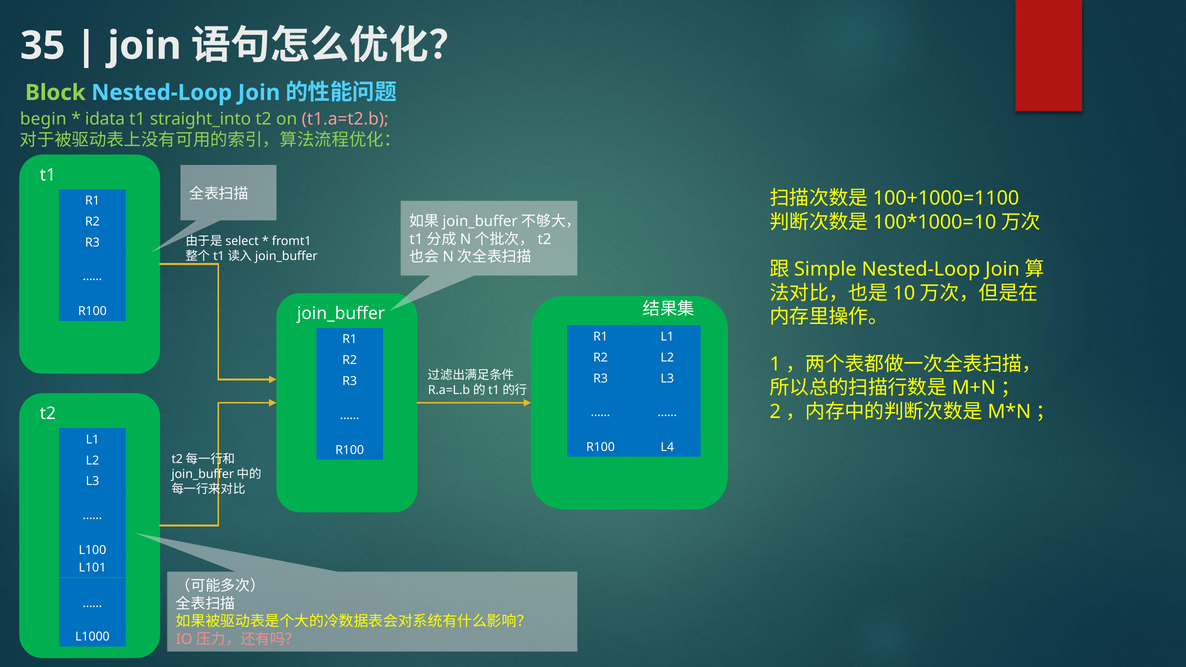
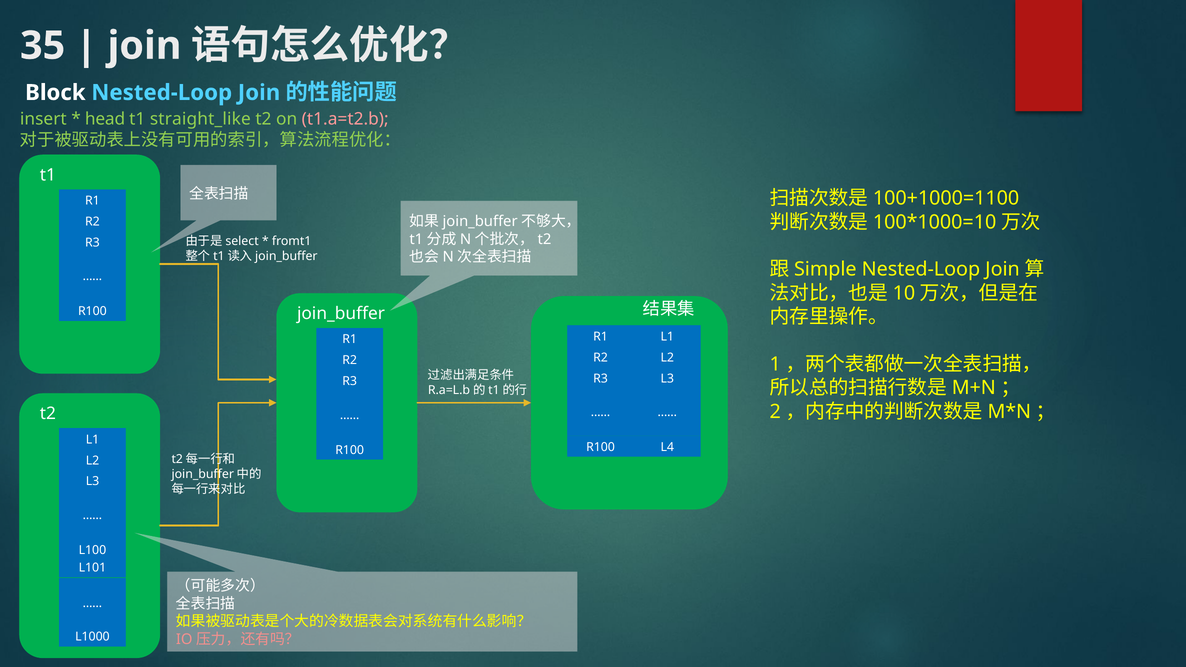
Block colour: light green -> white (55, 93)
begin: begin -> insert (43, 119)
idata: idata -> head (105, 119)
straight_into: straight_into -> straight_like (200, 119)
